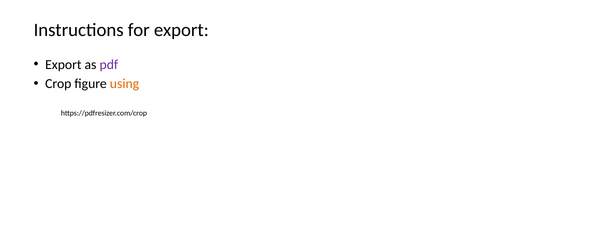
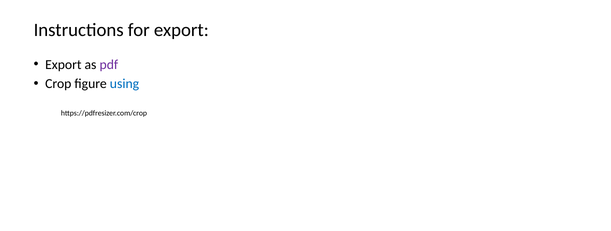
using colour: orange -> blue (124, 84)
